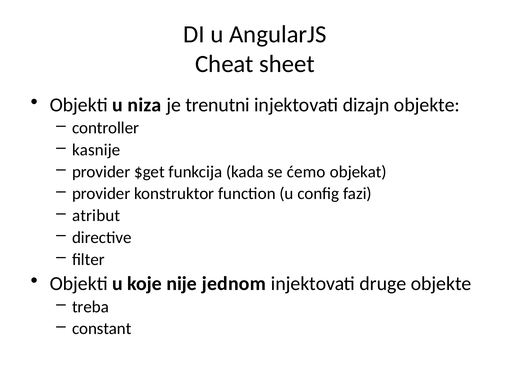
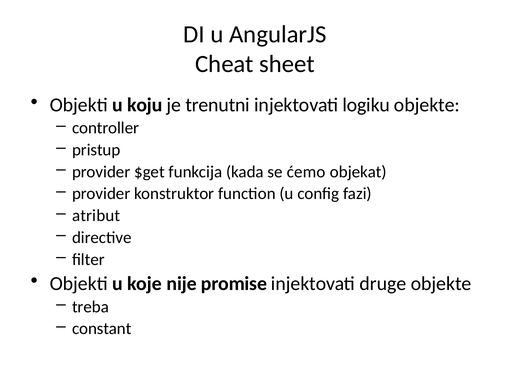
niza: niza -> koju (145, 105)
dizajn: dizajn -> logiku (366, 105)
kasnije: kasnije -> pristup (96, 150)
jednom: jednom -> promise (234, 284)
